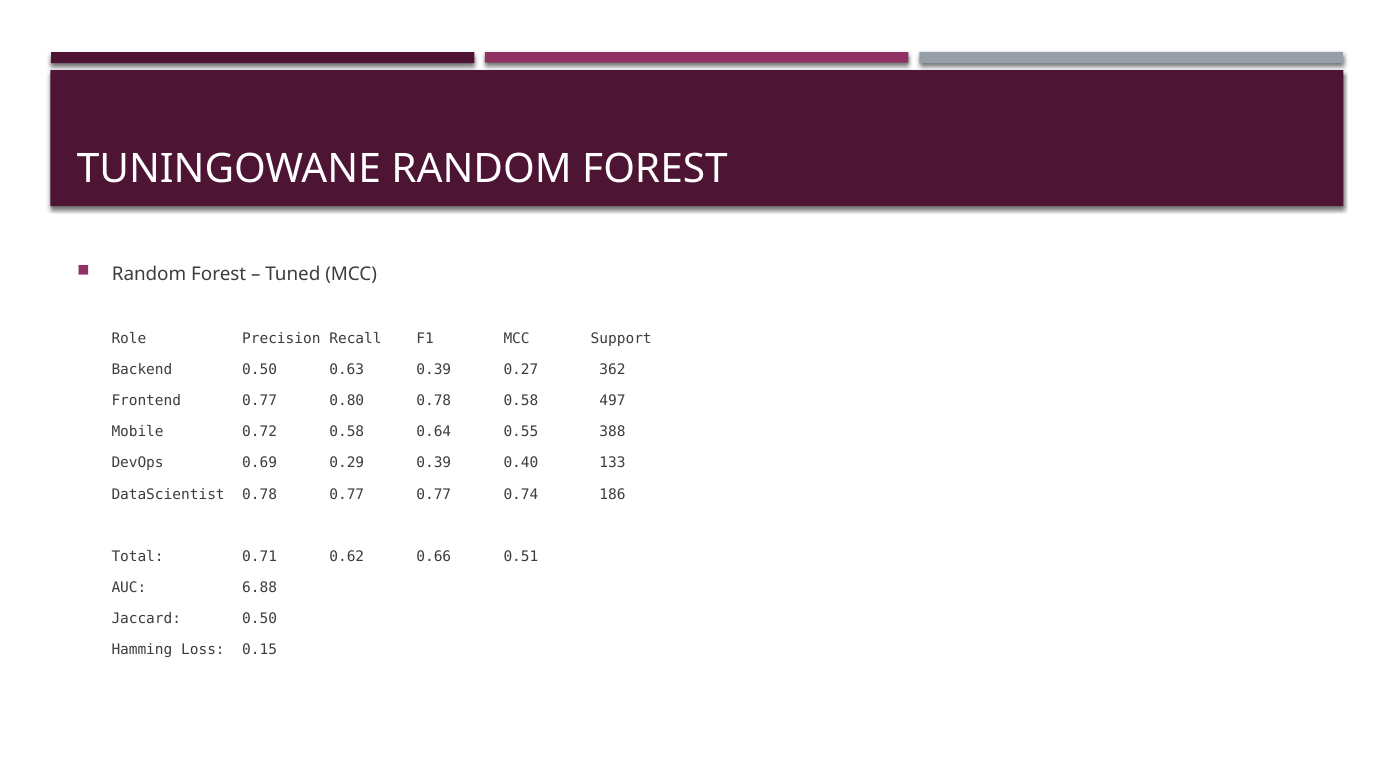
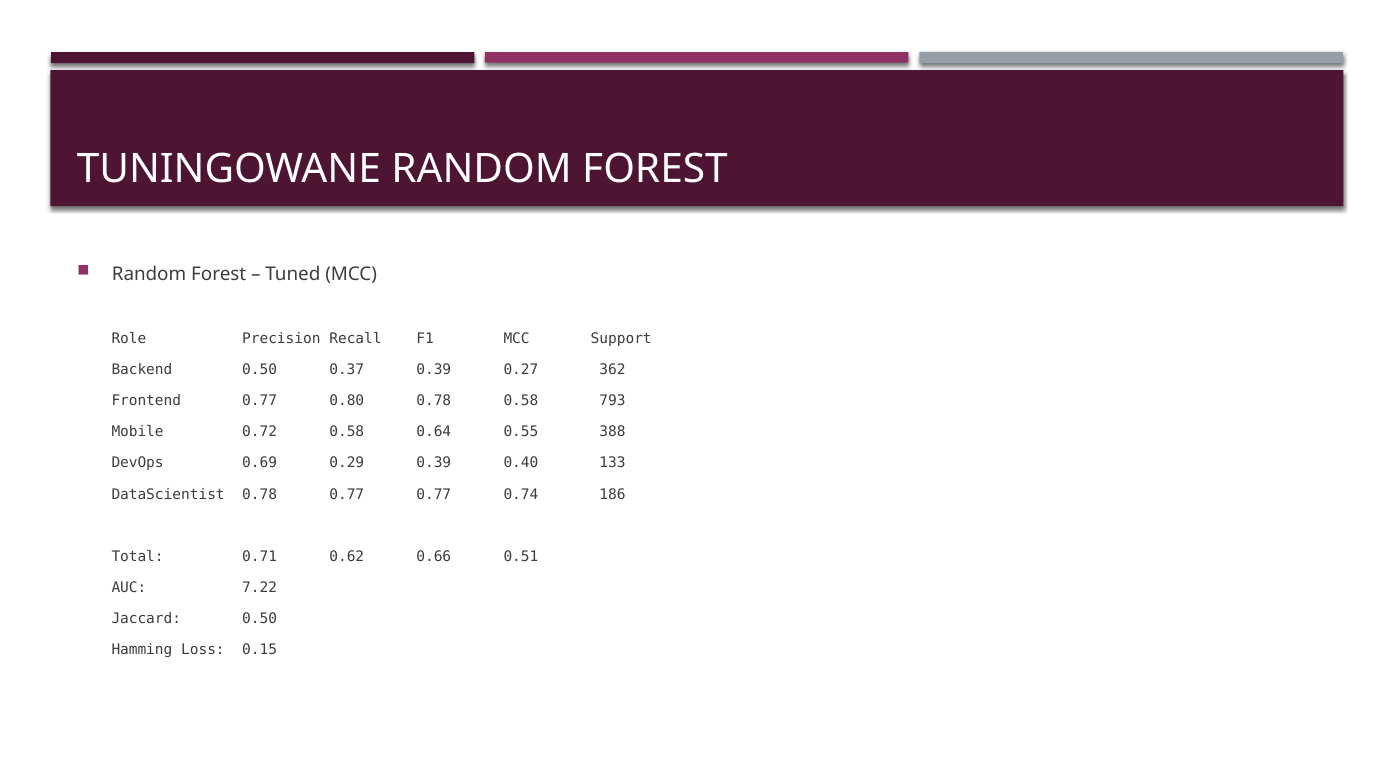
0.63: 0.63 -> 0.37 (347, 370)
497: 497 -> 793 (612, 401)
6.88: 6.88 -> 7.22 (260, 588)
